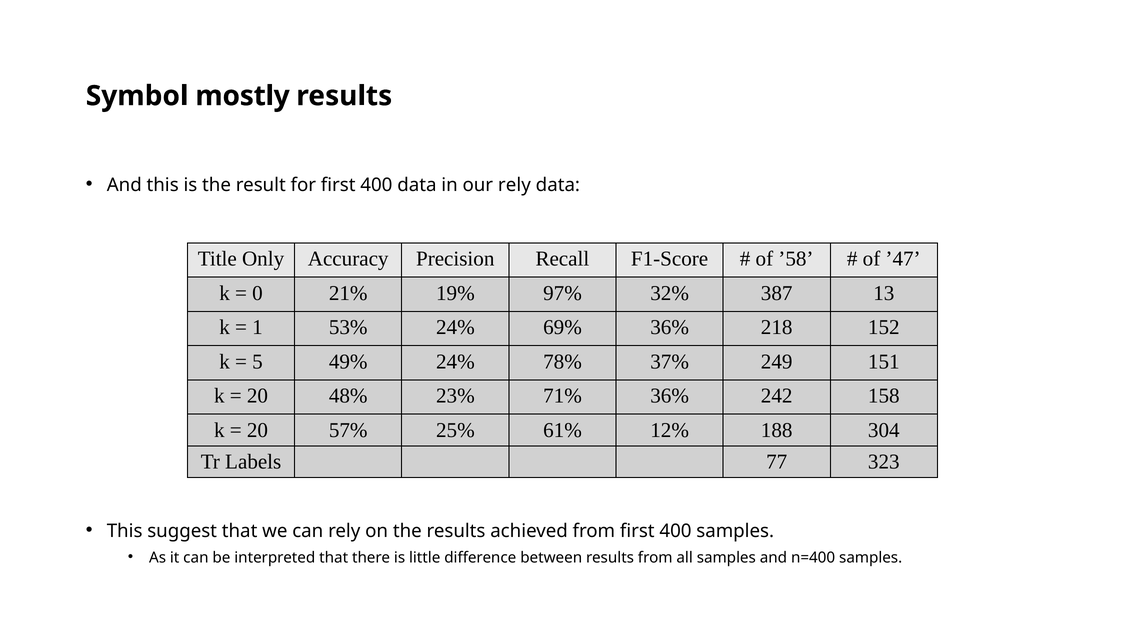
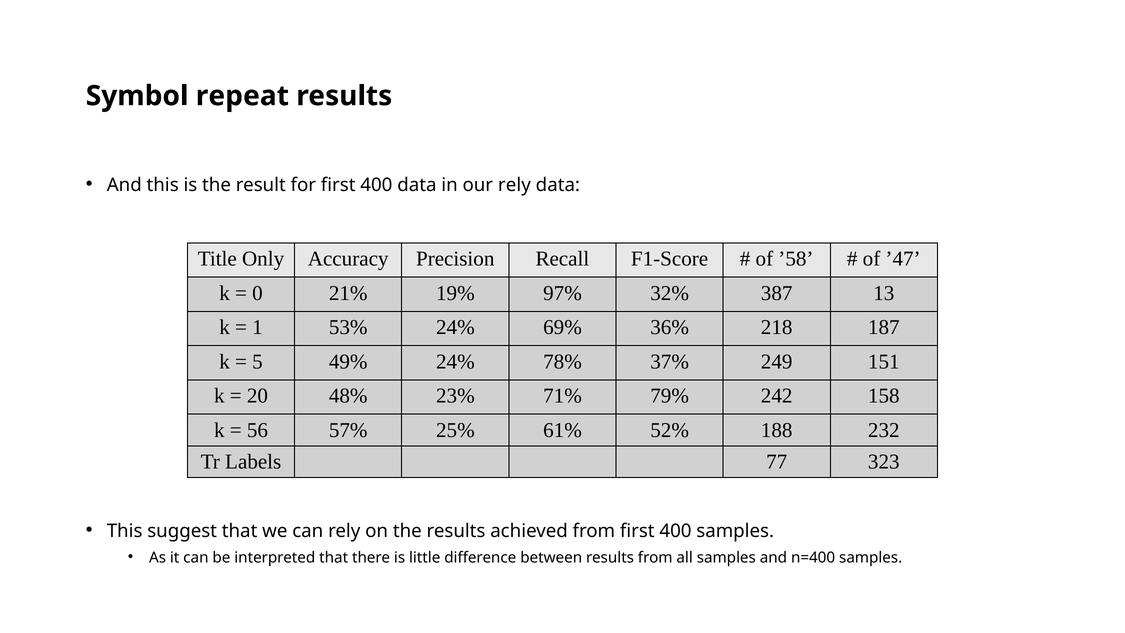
mostly: mostly -> repeat (242, 96)
152: 152 -> 187 (884, 327)
71% 36%: 36% -> 79% (670, 396)
20: 20 -> 56 (257, 430)
12%: 12% -> 52% (670, 430)
304: 304 -> 232 (884, 430)
